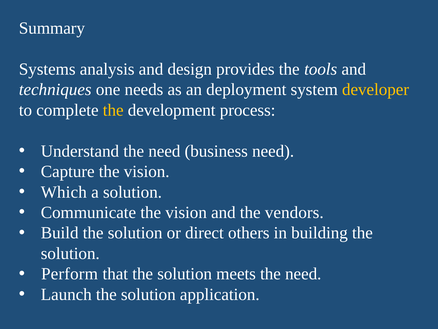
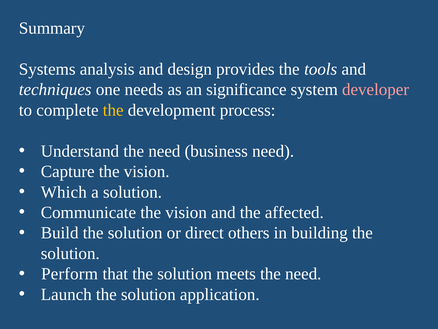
deployment: deployment -> significance (246, 90)
developer colour: yellow -> pink (376, 90)
vendors: vendors -> affected (294, 212)
